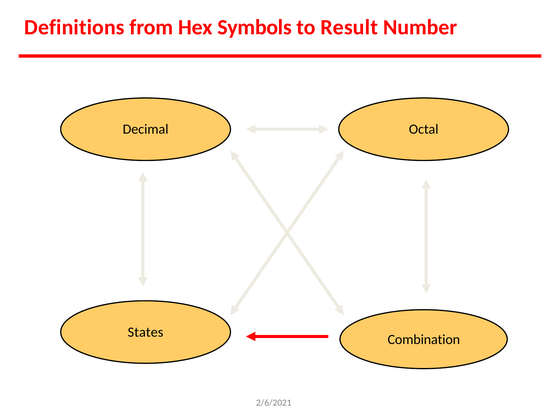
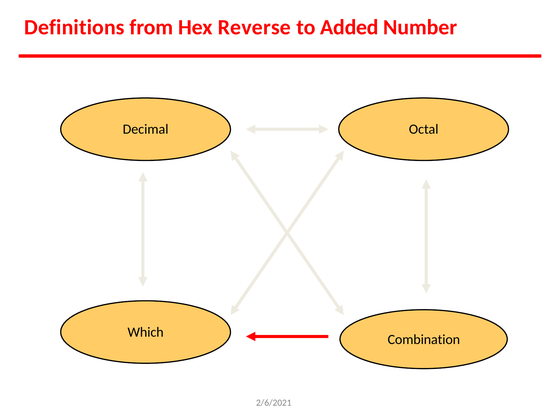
Symbols: Symbols -> Reverse (254, 27)
Result: Result -> Added (349, 27)
States: States -> Which (146, 332)
